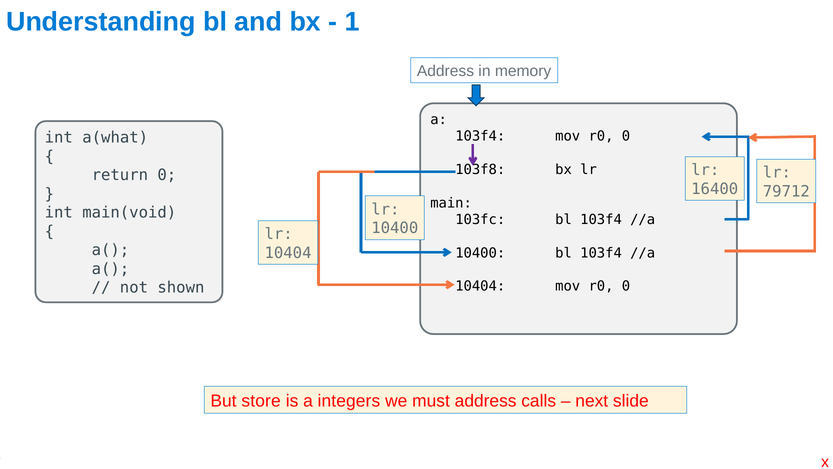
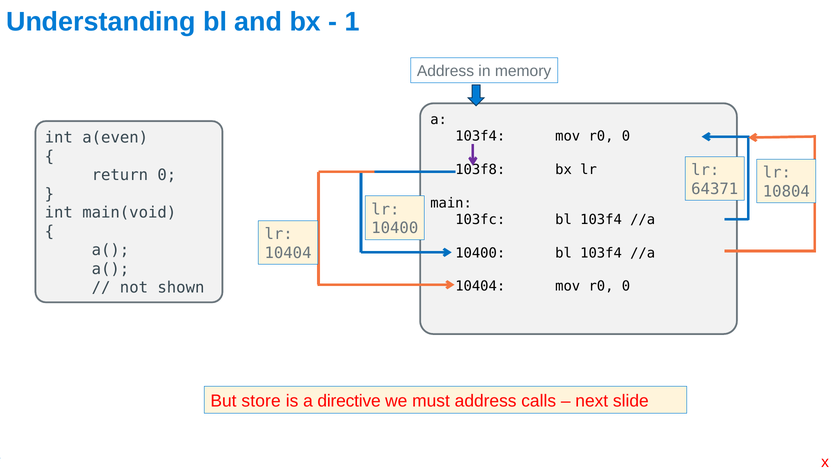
a(what: a(what -> a(even (115, 138)
16400: 16400 -> 64371 (715, 189)
79712: 79712 -> 10804 (786, 191)
integers: integers -> directive (349, 400)
